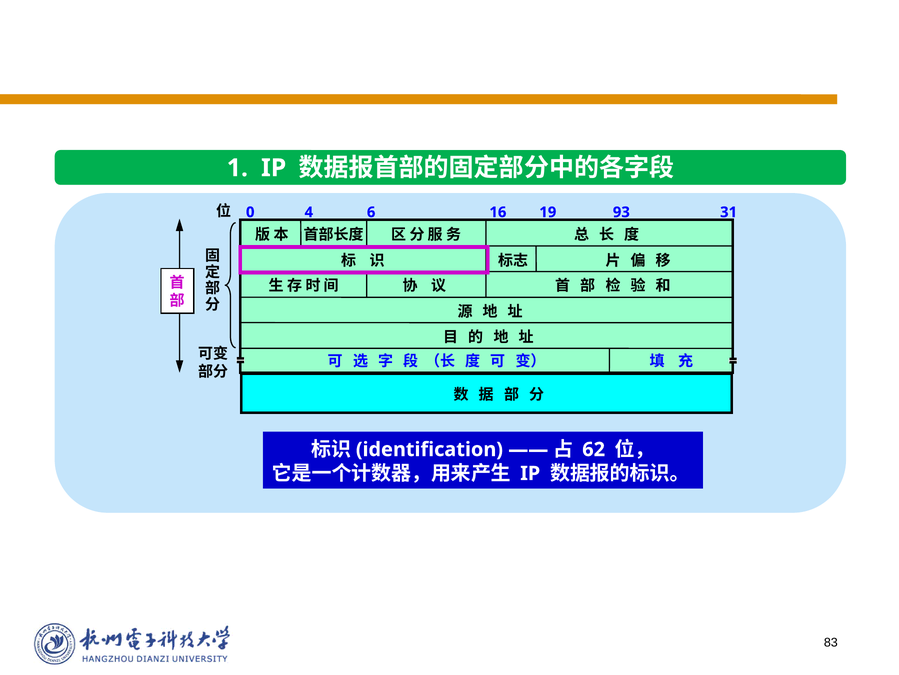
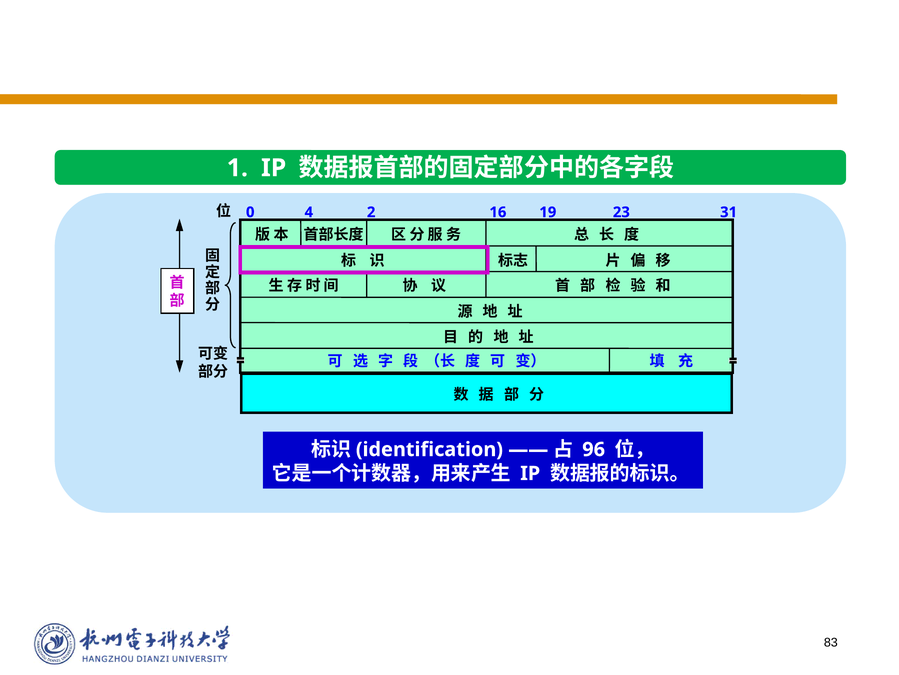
6: 6 -> 2 (371, 212)
93: 93 -> 23 (621, 212)
62: 62 -> 96 (594, 449)
